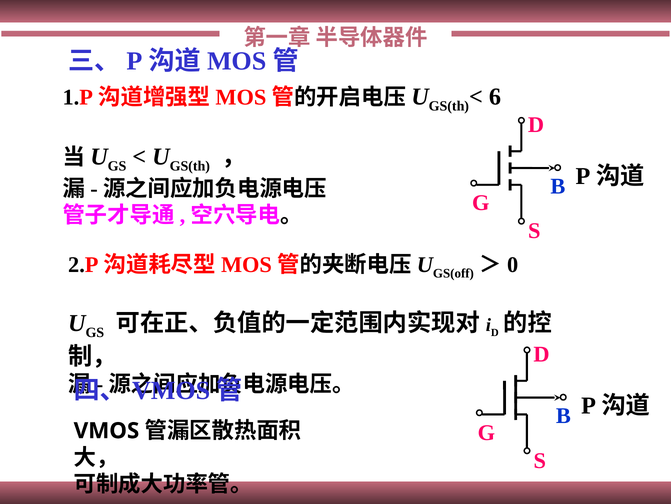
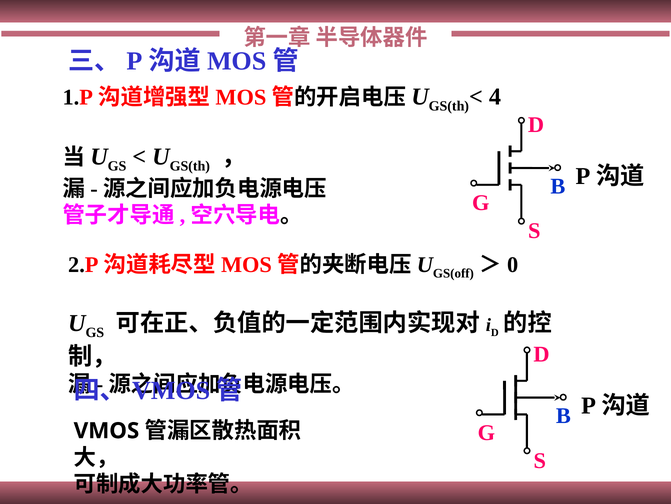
6: 6 -> 4 (495, 97)
